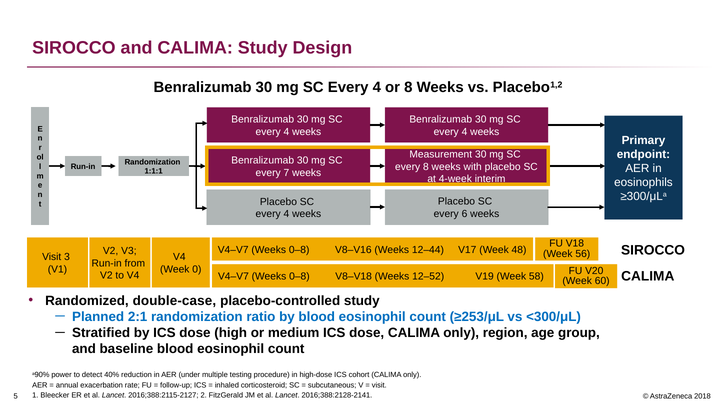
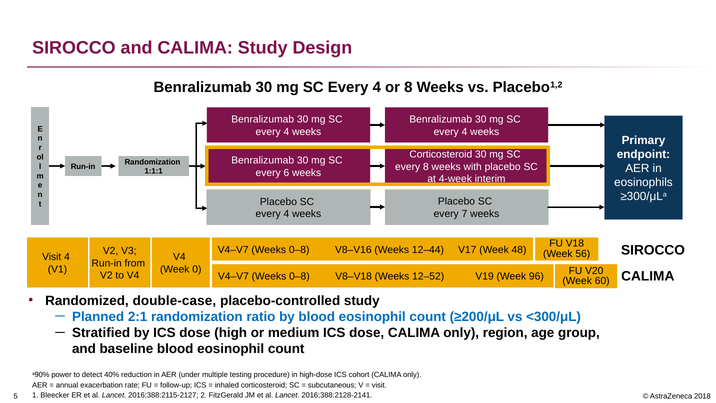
Measurement: Measurement -> Corticosteroid (441, 154)
7: 7 -> 6 (286, 173)
6: 6 -> 7 (464, 214)
Visit 3: 3 -> 4 (67, 257)
58: 58 -> 96 (536, 276)
≥253/μL: ≥253/μL -> ≥200/μL (477, 317)
